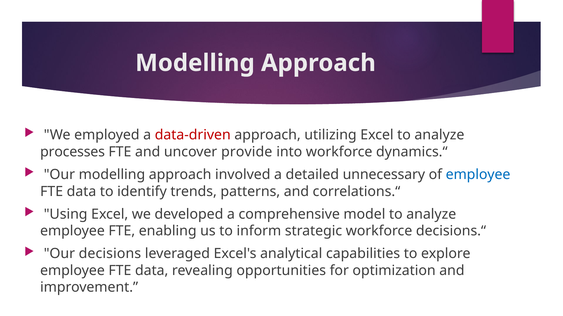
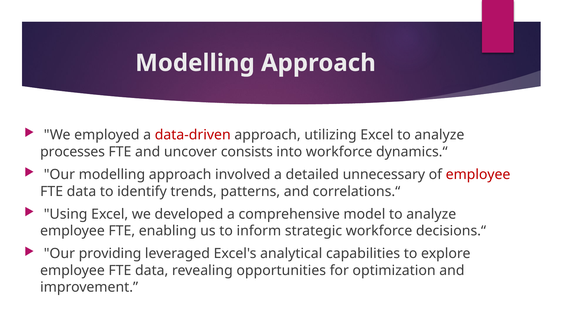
provide: provide -> consists (247, 152)
employee colour: blue -> red (478, 175)
decisions: decisions -> providing (110, 254)
